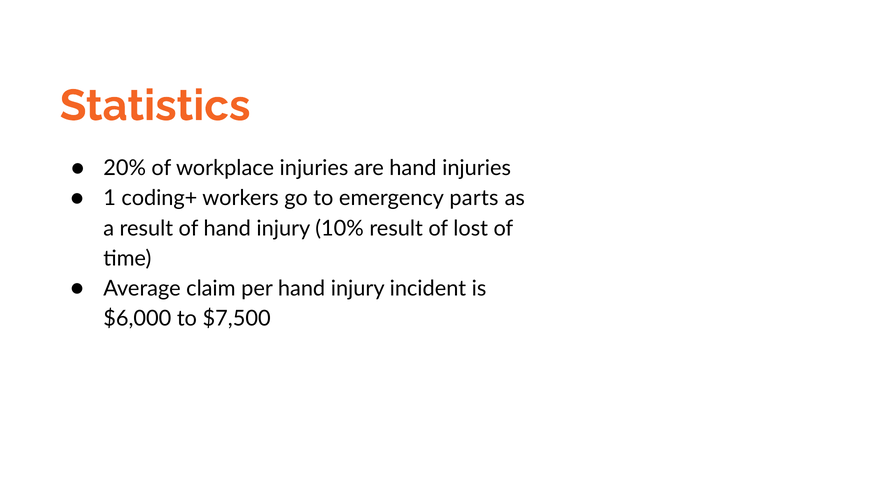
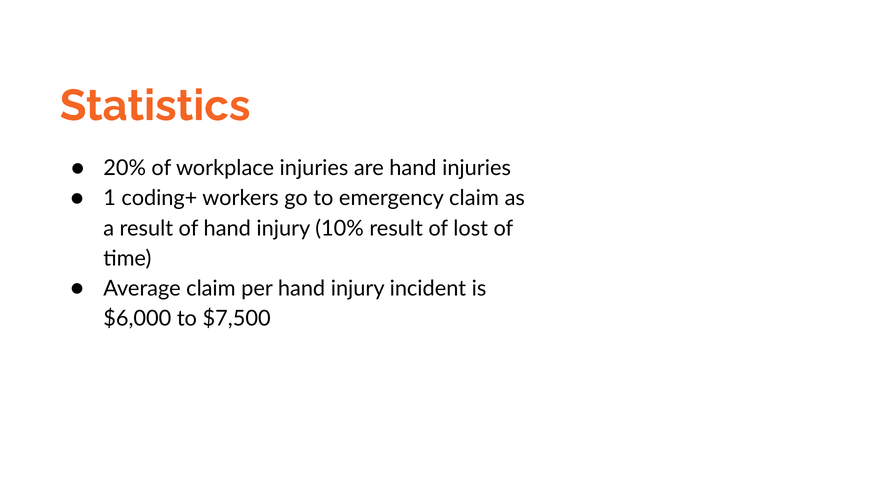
emergency parts: parts -> claim (474, 198)
